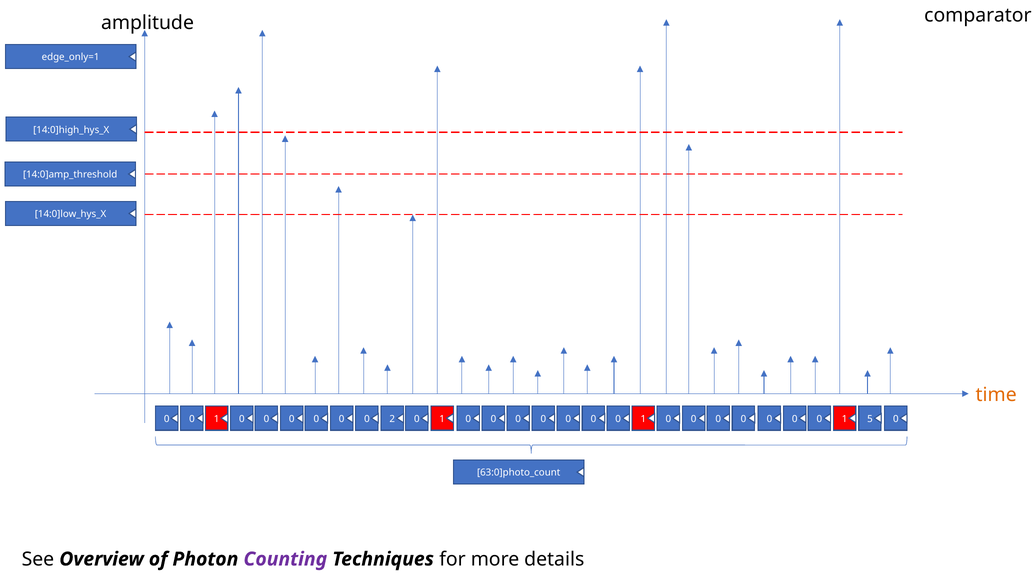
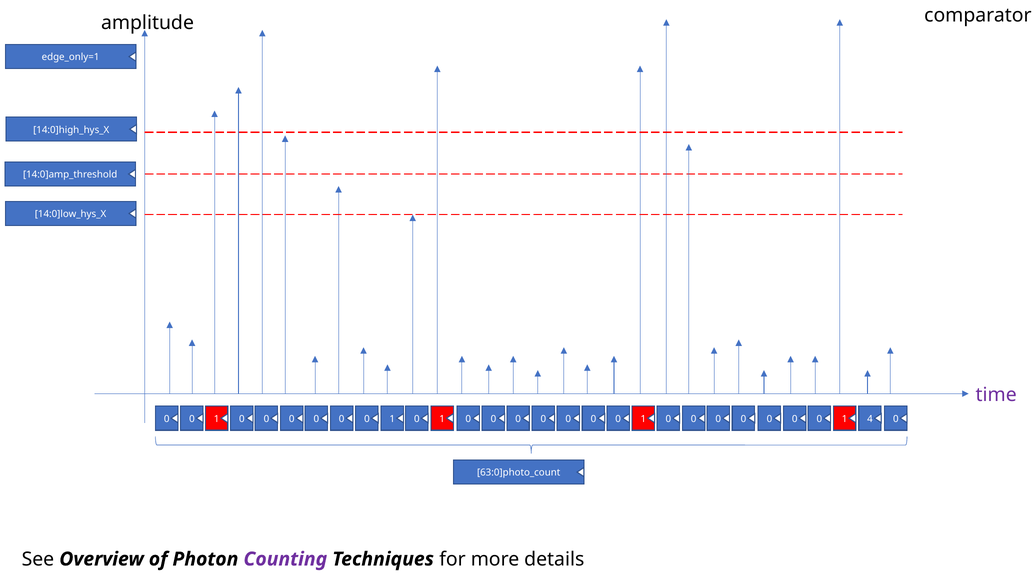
time colour: orange -> purple (996, 395)
2: 2 -> 1 (392, 419)
5: 5 -> 4 (870, 419)
